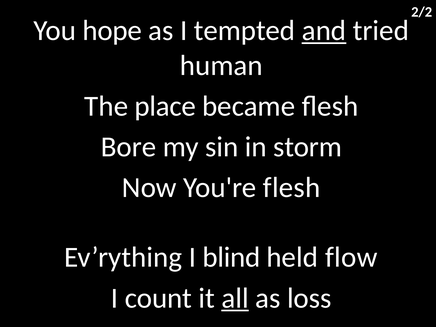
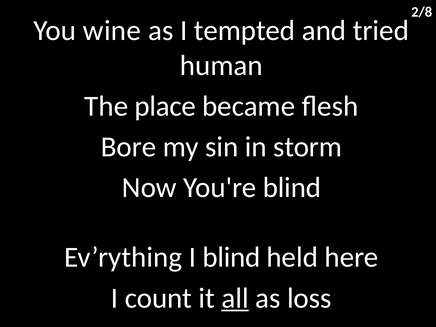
2/2: 2/2 -> 2/8 (422, 12)
hope: hope -> wine (112, 31)
and underline: present -> none (324, 31)
You're flesh: flesh -> blind (292, 188)
flow: flow -> here (352, 257)
